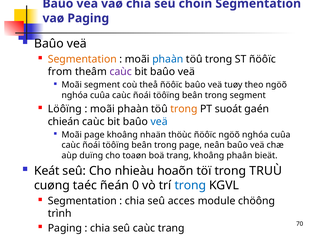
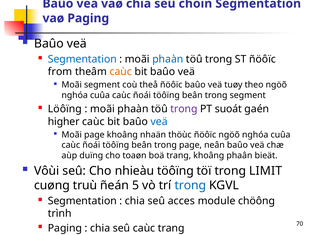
Segmentation colour: orange -> blue (82, 59)
caùc colour: purple -> orange (121, 72)
trong colour: orange -> purple (184, 109)
chieán: chieán -> higher (64, 121)
Keát: Keát -> Vôùi (47, 171)
nhieàu hoaõn: hoaõn -> töôïng (175, 171)
TRUÙ: TRUÙ -> LIMIT (266, 171)
taéc: taéc -> truù (85, 185)
0: 0 -> 5 (136, 185)
